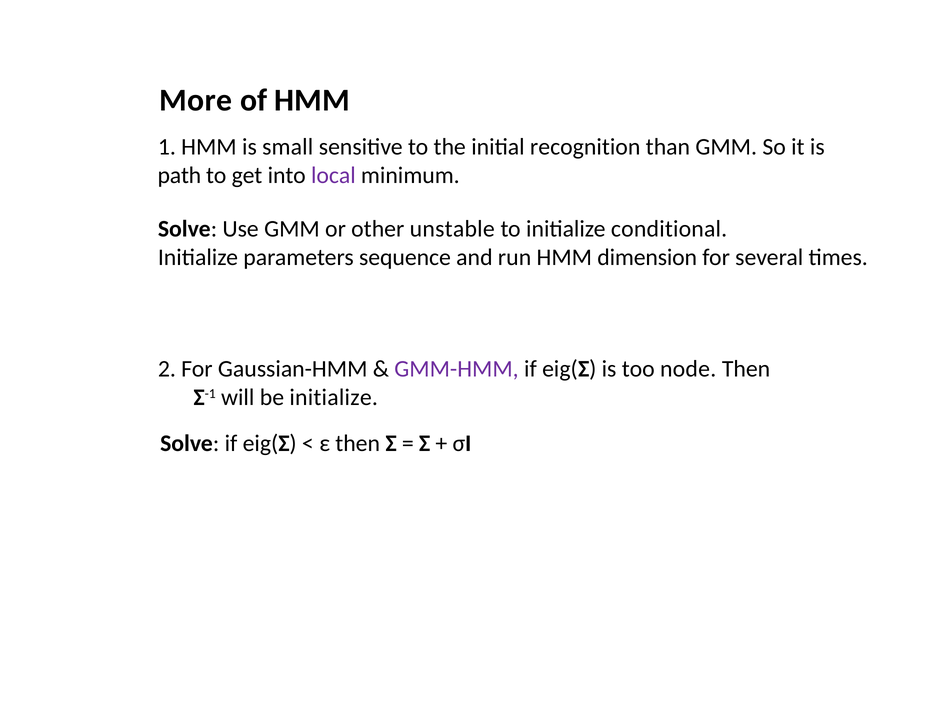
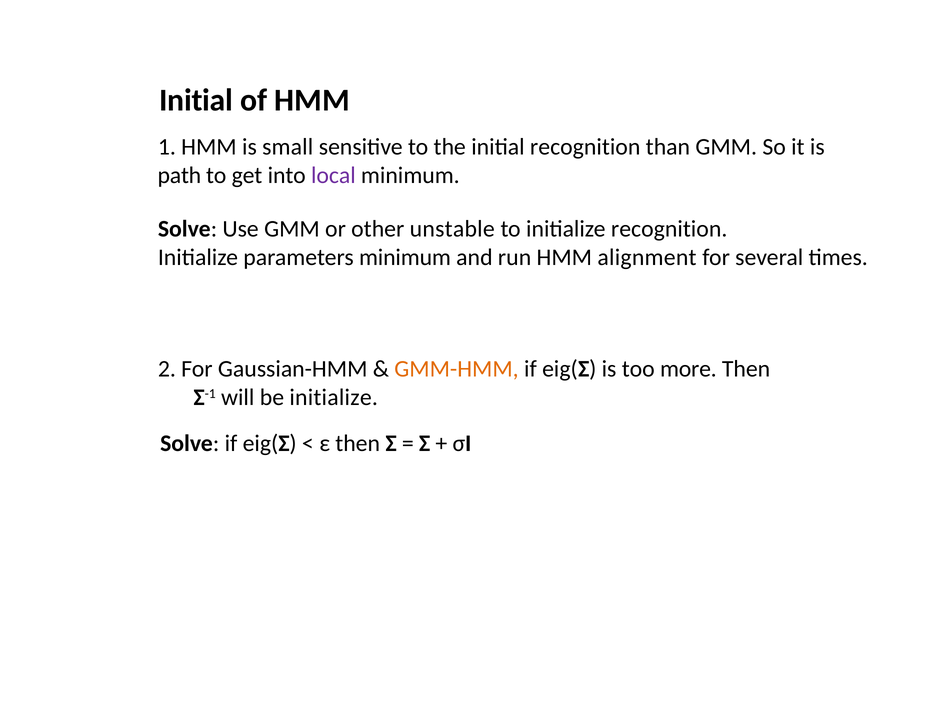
More: More -> Initial (196, 100)
initialize conditional: conditional -> recognition (669, 229)
parameters sequence: sequence -> minimum (405, 257)
dimension: dimension -> alignment (647, 257)
GMM-HMM colour: purple -> orange (456, 369)
node: node -> more (688, 369)
